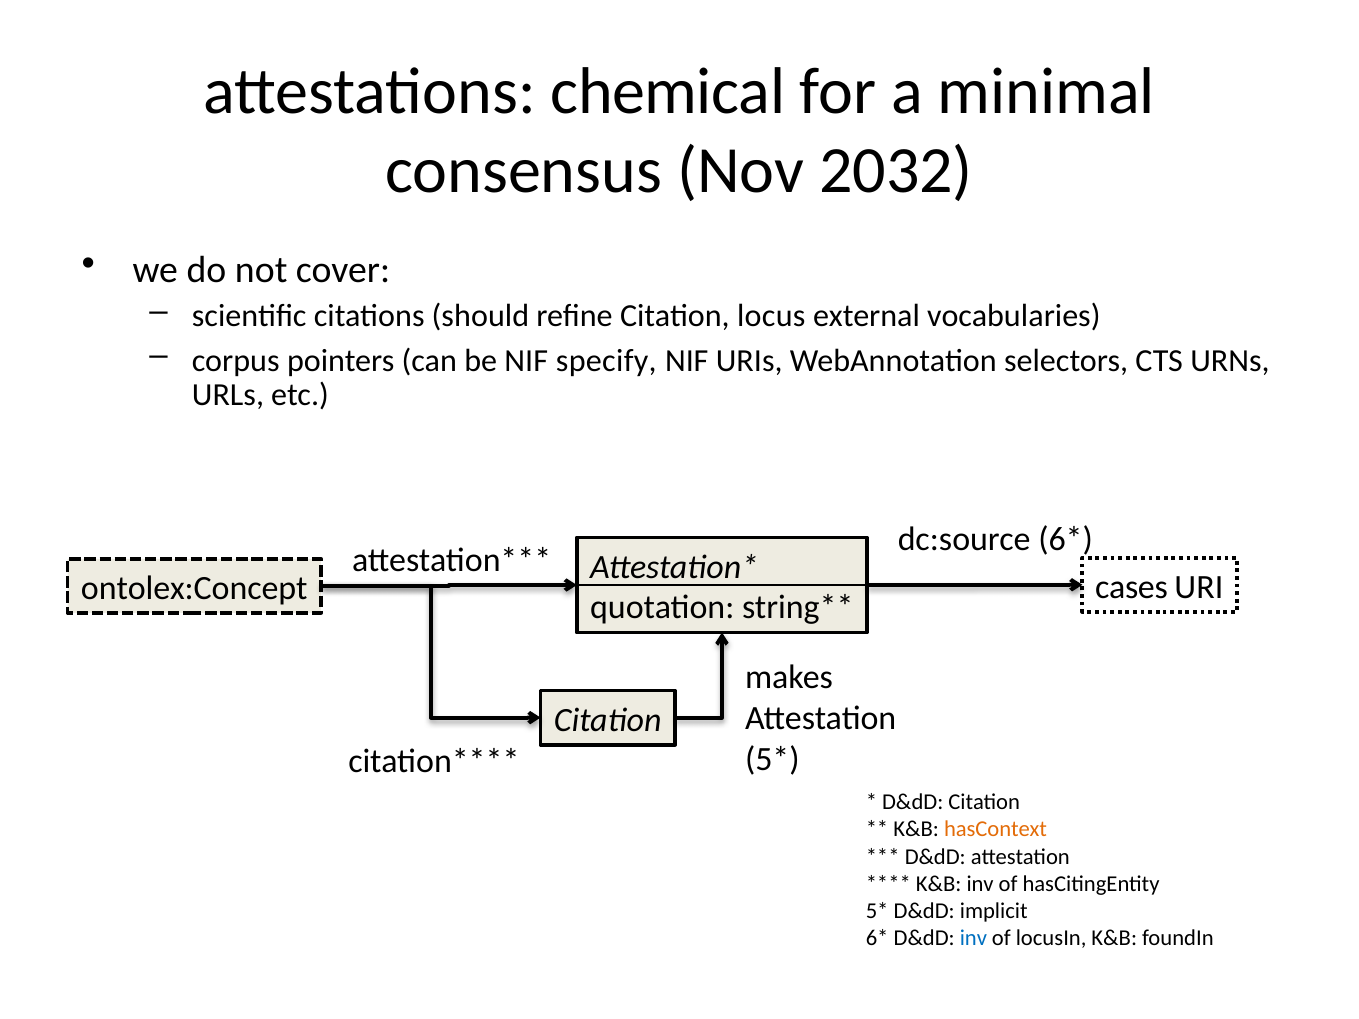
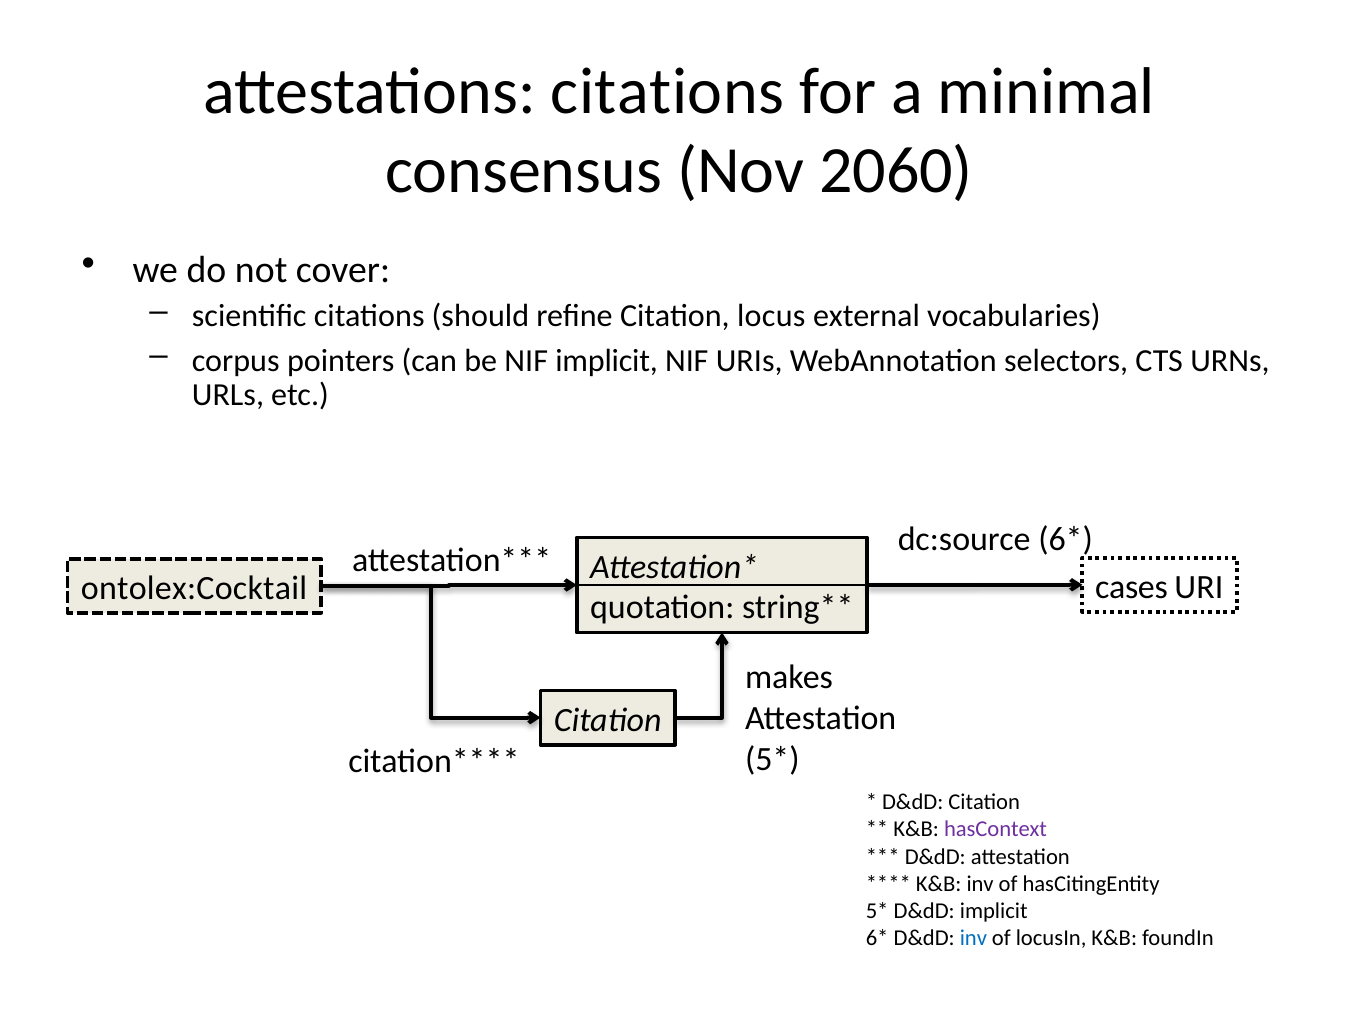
attestations chemical: chemical -> citations (667, 92)
2032: 2032 -> 2060 (896, 171)
NIF specify: specify -> implicit (607, 361)
ontolex:Concept: ontolex:Concept -> ontolex:Cocktail (194, 588)
hasContext colour: orange -> purple (996, 830)
